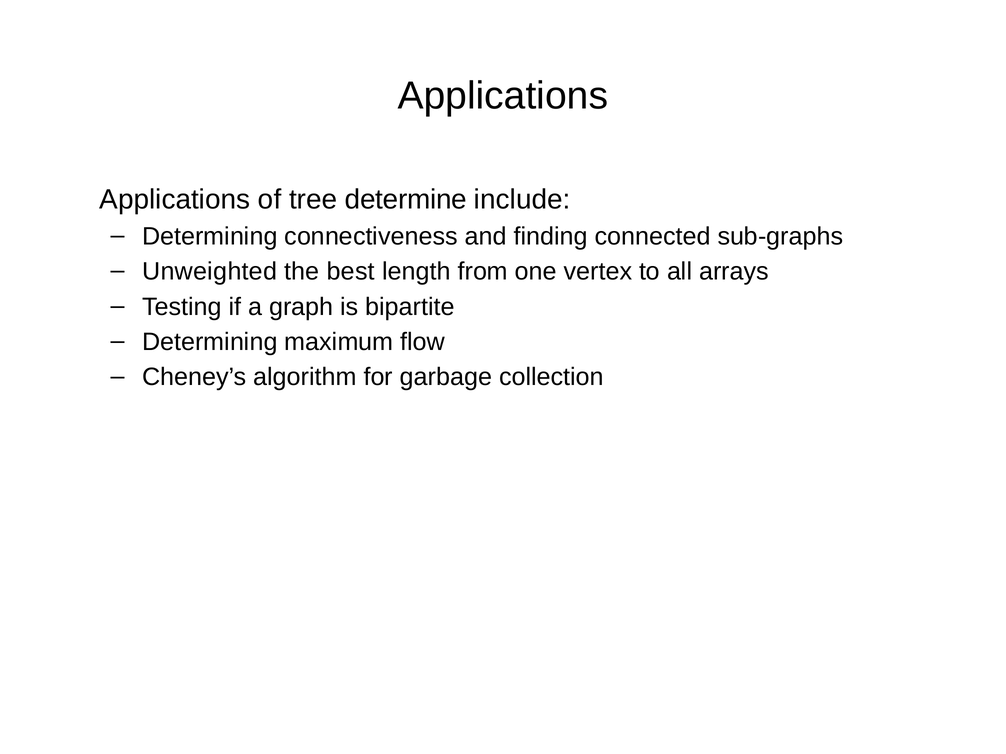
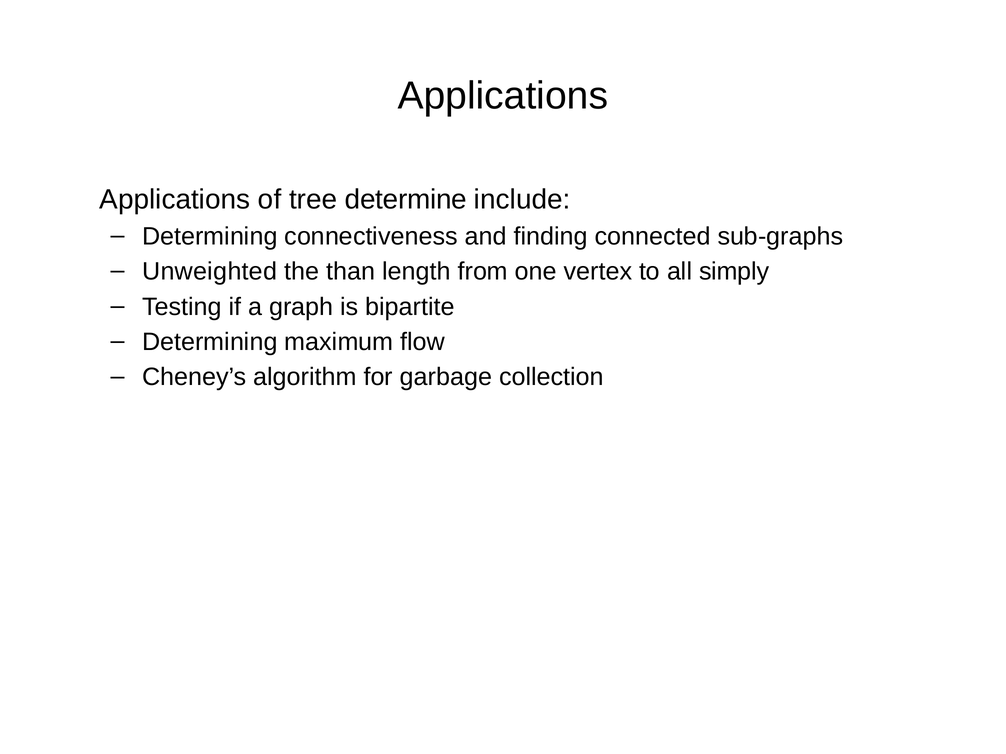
best: best -> than (351, 272)
arrays: arrays -> simply (734, 272)
